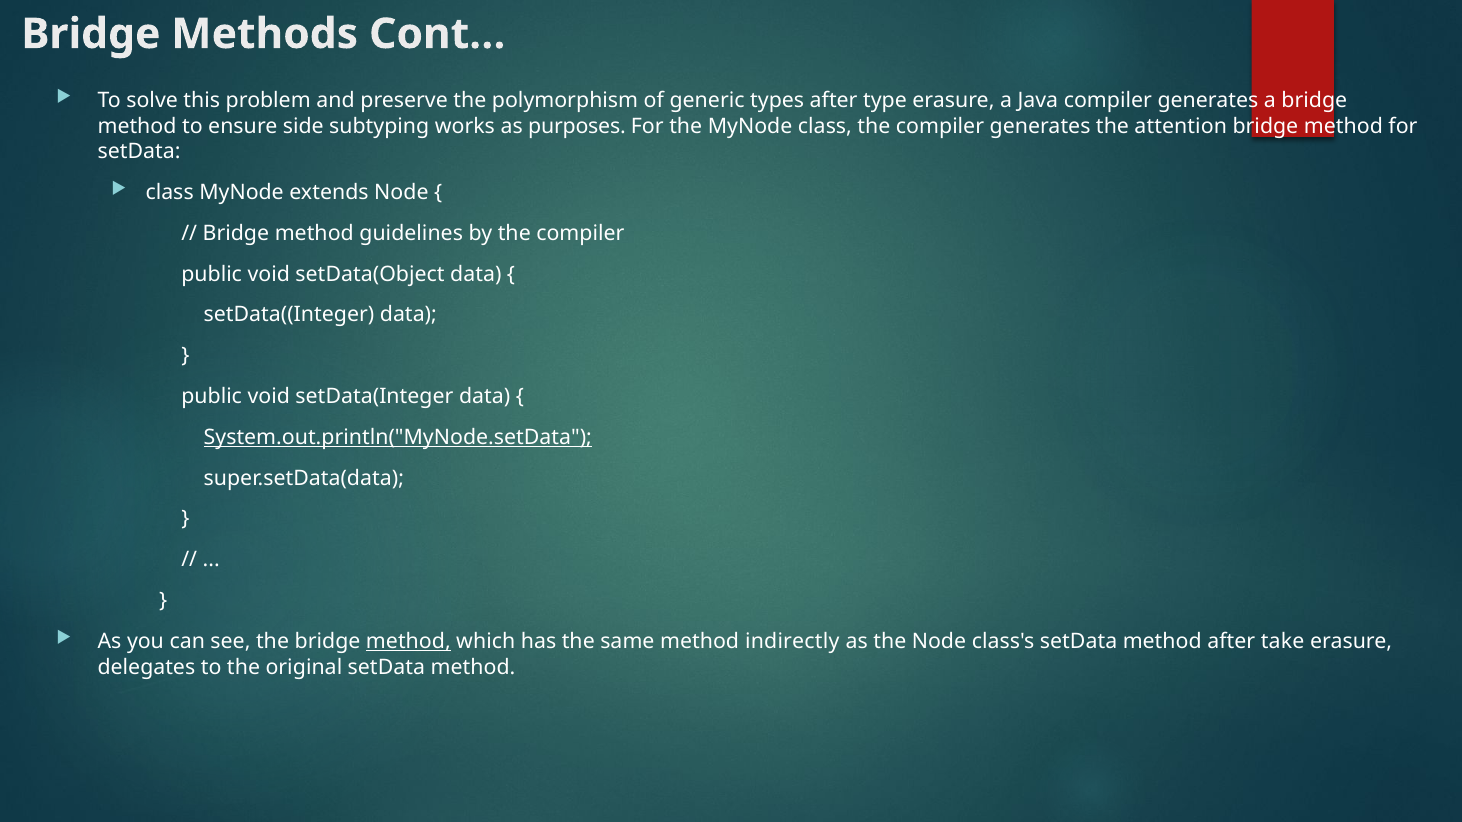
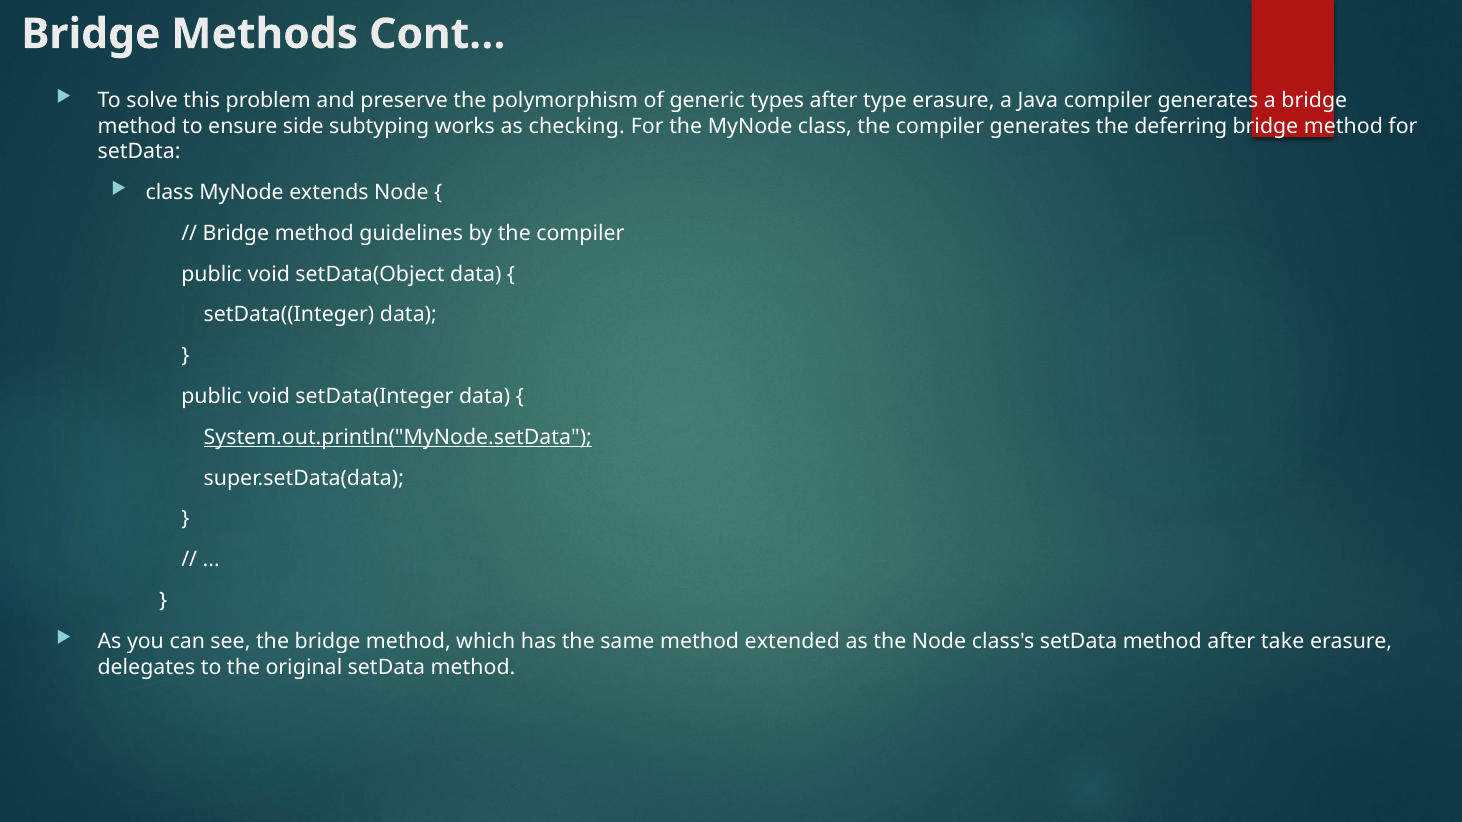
purposes: purposes -> checking (577, 126)
attention: attention -> deferring (1181, 126)
method underline: present -> none (408, 642)
indirectly: indirectly -> extended (792, 642)
